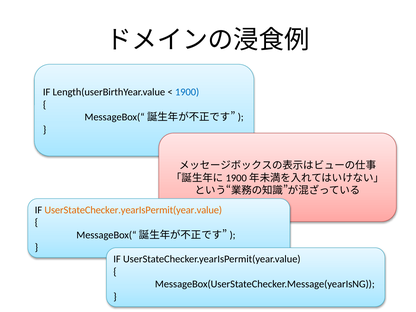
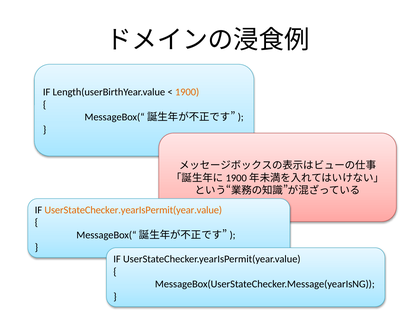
1900 colour: blue -> orange (187, 92)
